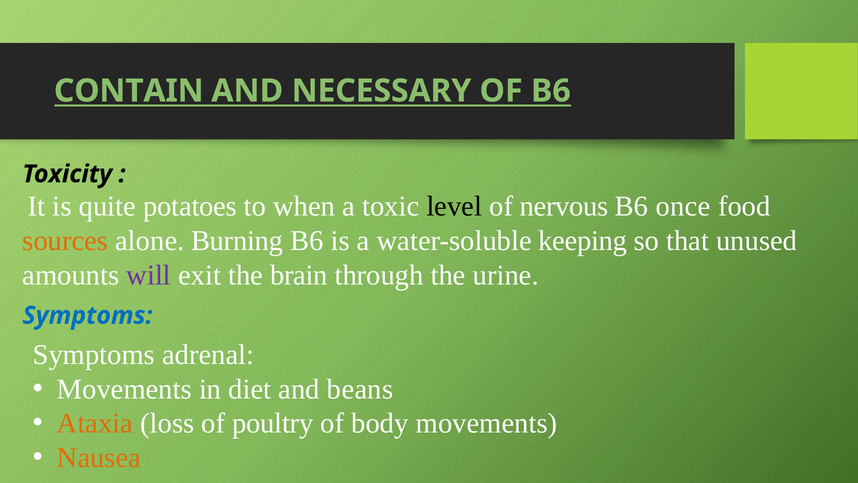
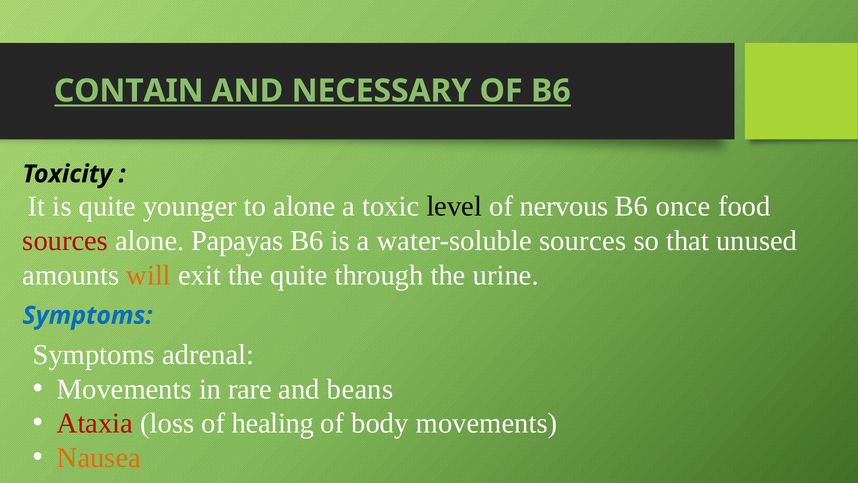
potatoes: potatoes -> younger (190, 206)
to when: when -> alone (304, 206)
sources colour: orange -> red (65, 241)
Burning: Burning -> Papayas (237, 241)
water-soluble keeping: keeping -> sources (583, 241)
will colour: purple -> orange (149, 275)
the brain: brain -> quite (299, 275)
diet: diet -> rare (250, 389)
Ataxia colour: orange -> red (95, 423)
poultry: poultry -> healing (273, 423)
